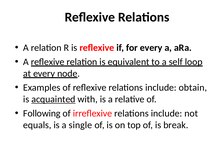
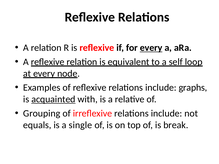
every underline: none -> present (151, 48)
obtain: obtain -> graphs (193, 88)
Following: Following -> Grouping (42, 114)
